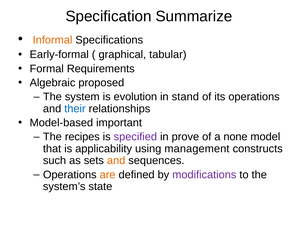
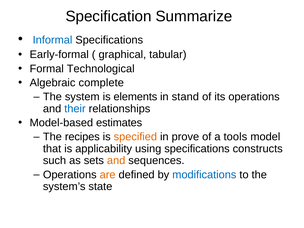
Informal colour: orange -> blue (53, 40)
Requirements: Requirements -> Technological (101, 69)
proposed: proposed -> complete (101, 83)
evolution: evolution -> elements (135, 97)
important: important -> estimates (119, 123)
specified colour: purple -> orange (135, 137)
none: none -> tools (235, 137)
using management: management -> specifications (197, 149)
modifications colour: purple -> blue (204, 175)
